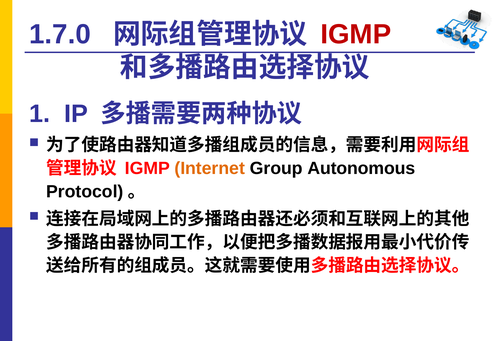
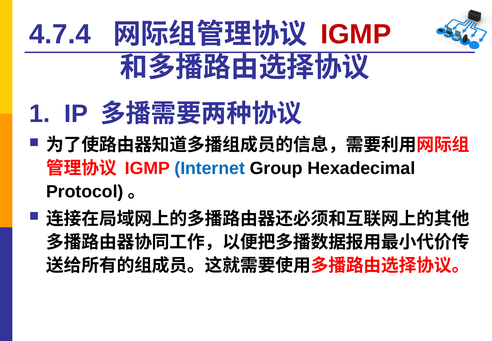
1.7.0: 1.7.0 -> 4.7.4 (60, 34)
Internet colour: orange -> blue (210, 168)
Autonomous: Autonomous -> Hexadecimal (361, 168)
